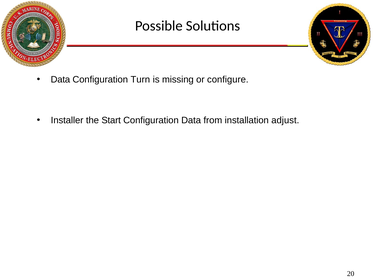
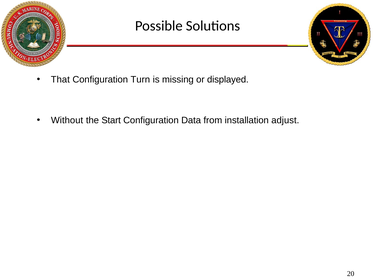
Data: Data -> That (60, 80)
configure: configure -> displayed (228, 80)
Installer: Installer -> Without (67, 120)
